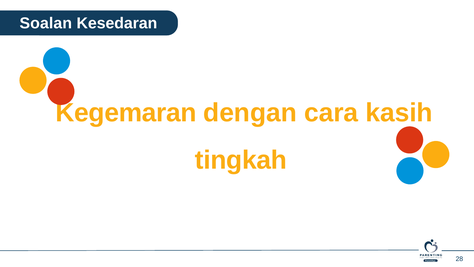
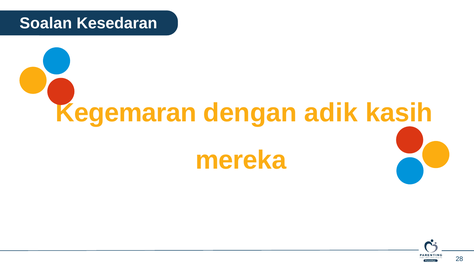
cara: cara -> adik (331, 113)
tingkah: tingkah -> mereka (241, 160)
